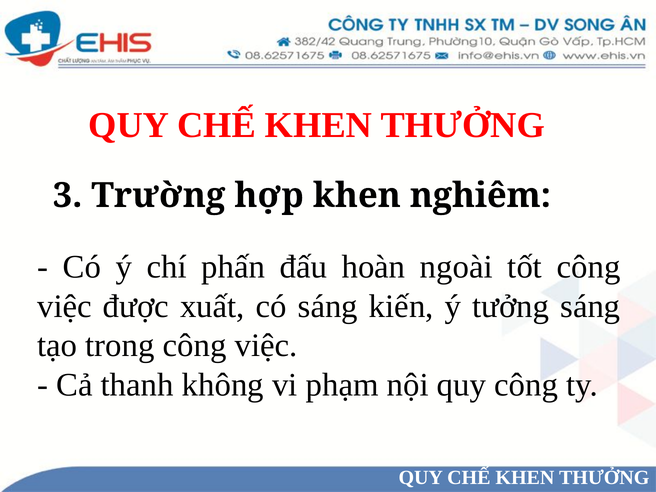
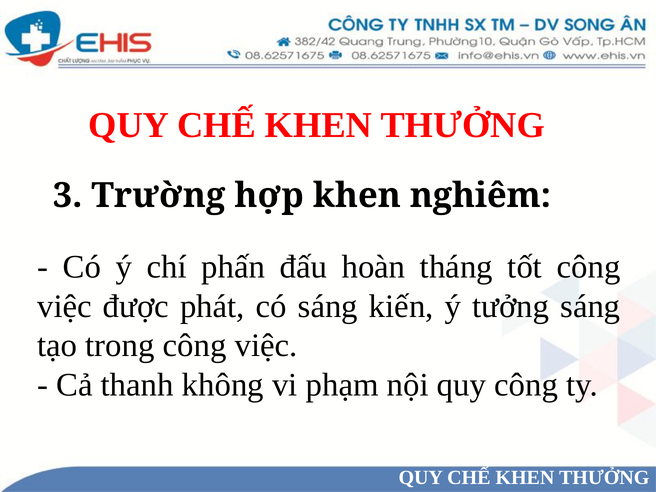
ngoài: ngoài -> tháng (456, 267)
xuất: xuất -> phát (212, 306)
